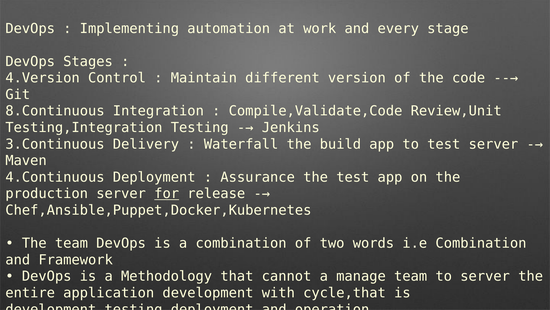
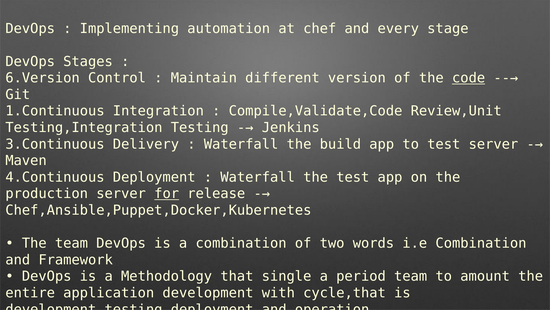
work: work -> chef (320, 28)
4.Version: 4.Version -> 6.Version (43, 78)
code underline: none -> present (469, 78)
8.Continuous: 8.Continuous -> 1.Continuous (55, 111)
Assurance: Assurance -> Waterfall (258, 177)
cannot: cannot -> single (287, 276)
manage: manage -> period (361, 276)
to server: server -> amount (485, 276)
